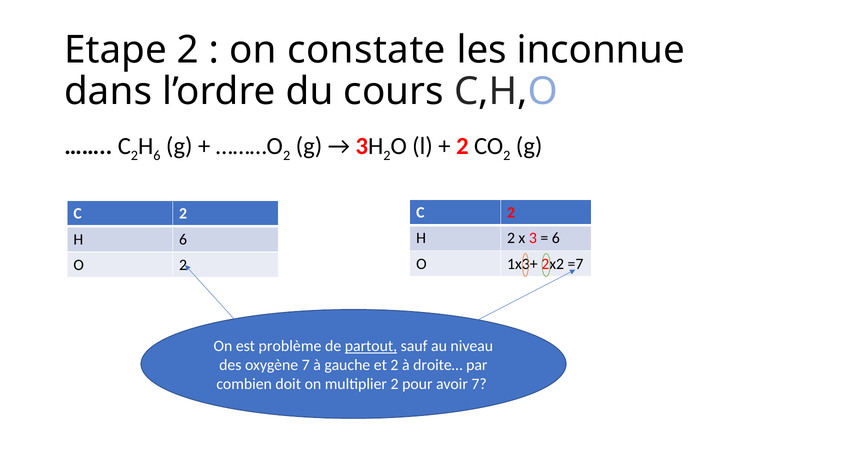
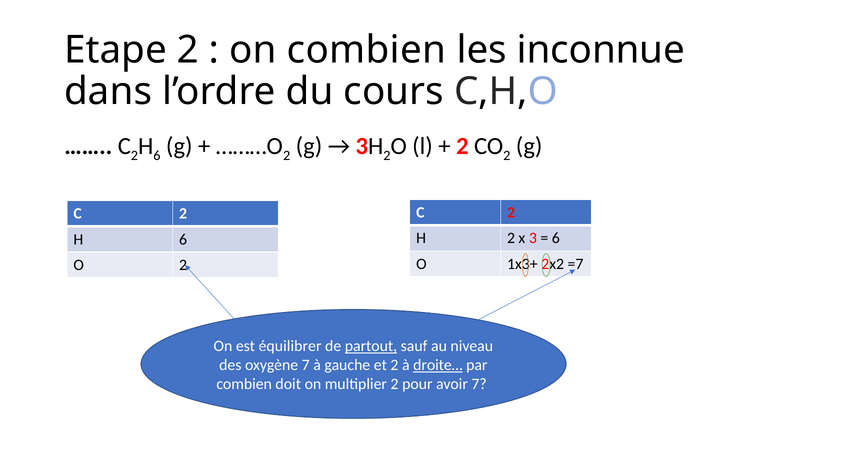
on constate: constate -> combien (366, 50)
problème: problème -> équilibrer (290, 346)
droite… underline: none -> present (438, 365)
